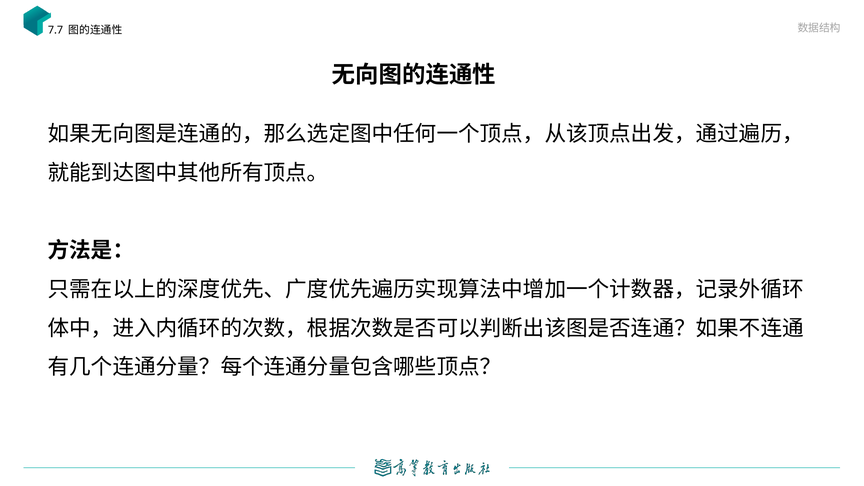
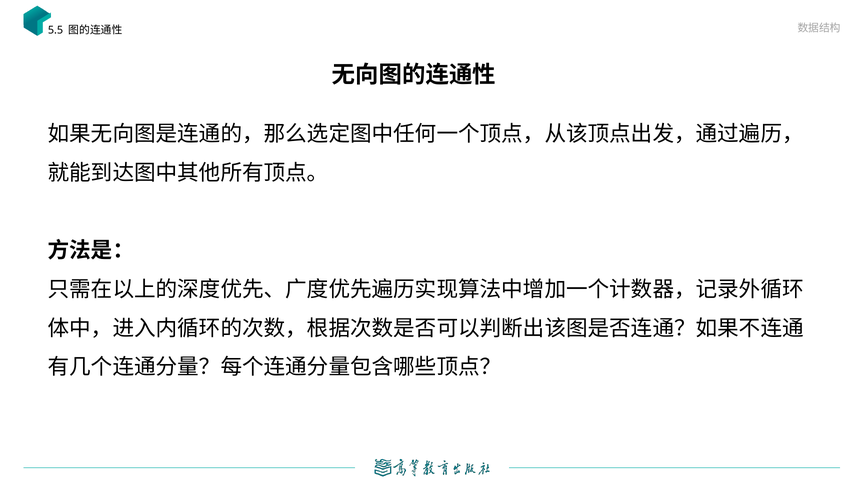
7.7: 7.7 -> 5.5 (56, 30)
